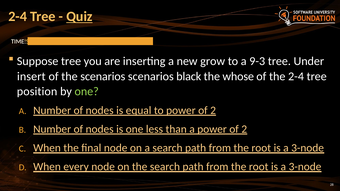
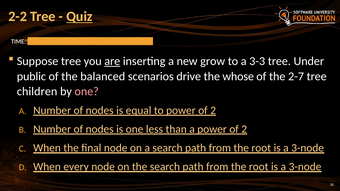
2-4: 2-4 -> 2-2 (18, 17)
are underline: none -> present (112, 61)
9-3: 9-3 -> 3-3 (257, 61)
insert: insert -> public (31, 77)
the scenarios: scenarios -> balanced (103, 77)
black: black -> drive (189, 77)
the 2-4: 2-4 -> 2-7 (296, 77)
position: position -> children (37, 92)
one colour: light green -> pink (87, 92)
